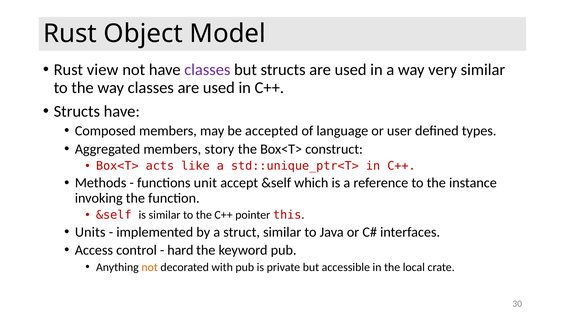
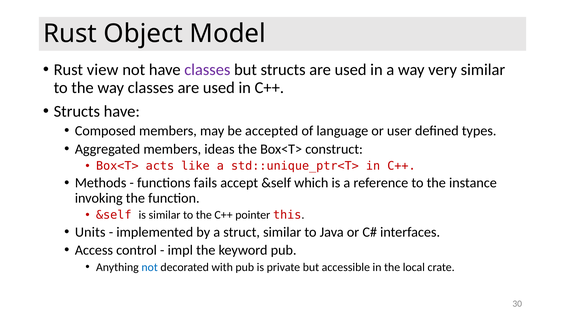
story: story -> ideas (219, 149)
unit: unit -> fails (205, 183)
hard: hard -> impl (180, 250)
not colour: orange -> blue (150, 267)
